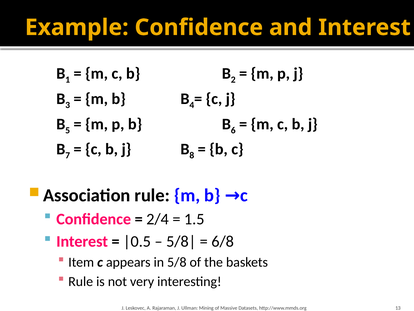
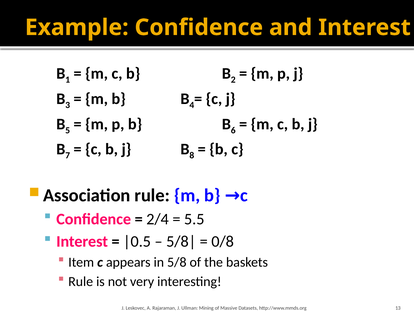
1.5: 1.5 -> 5.5 (194, 219)
6/8: 6/8 -> 0/8 (223, 241)
